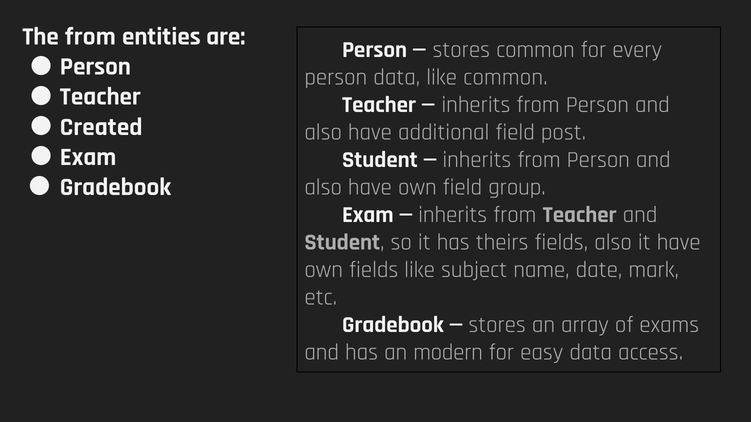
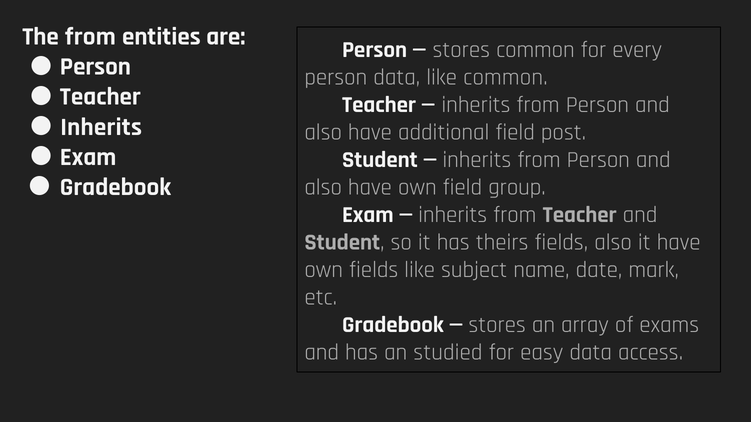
Created: Created -> Inherits (101, 127)
modern: modern -> studied (448, 353)
